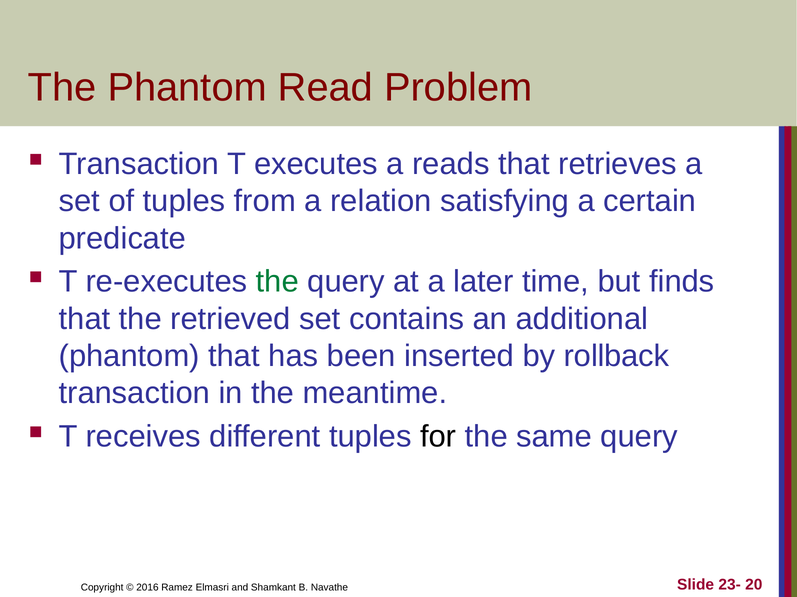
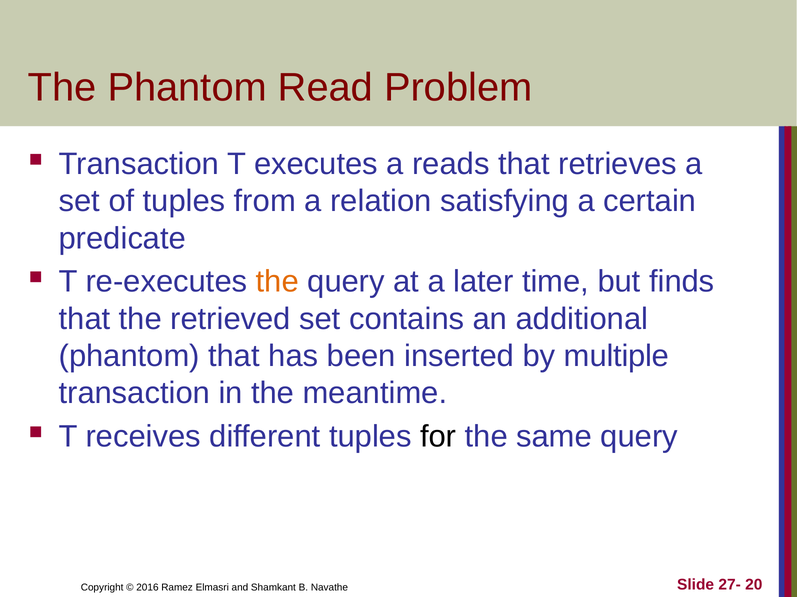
the colour: green -> orange (277, 282)
rollback: rollback -> multiple (616, 357)
23-: 23- -> 27- (730, 586)
